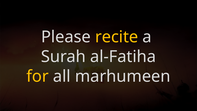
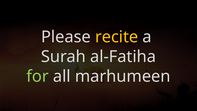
for colour: yellow -> light green (38, 76)
